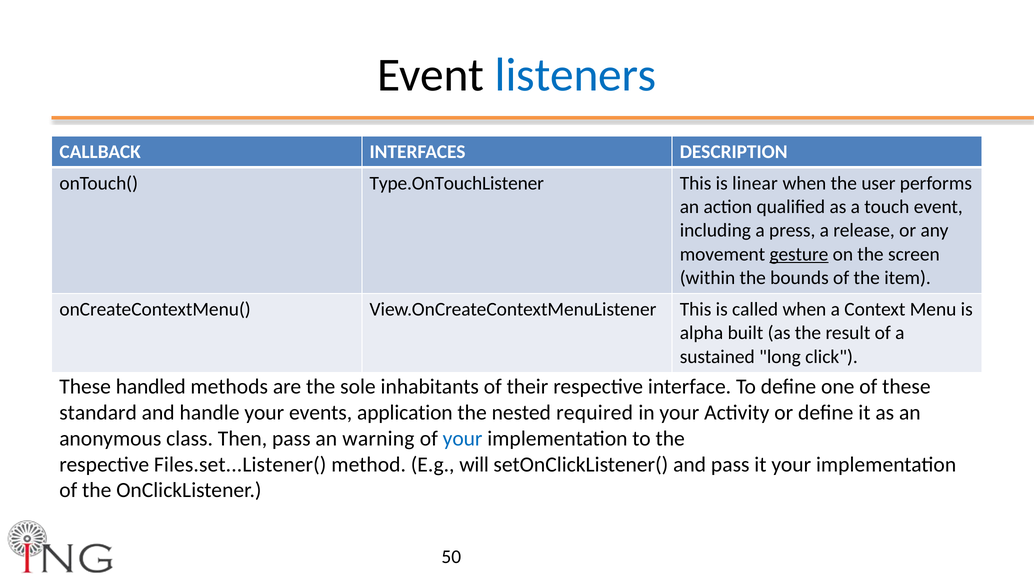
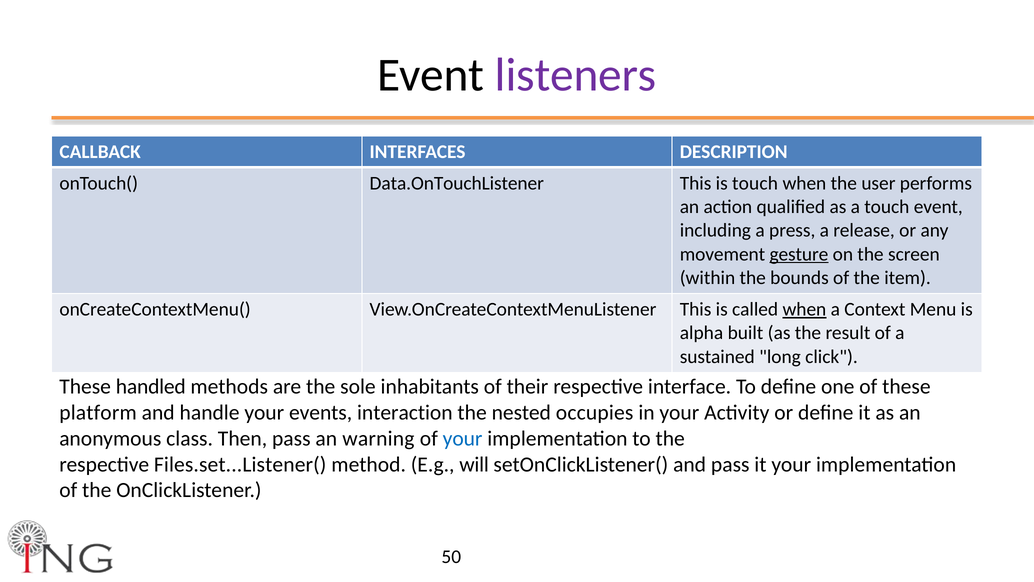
listeners colour: blue -> purple (576, 75)
Type.OnTouchListener: Type.OnTouchListener -> Data.OnTouchListener (457, 183)
is linear: linear -> touch (755, 183)
when underline: none -> present (804, 309)
standard: standard -> platform (98, 412)
application: application -> interaction (405, 412)
required: required -> occupies (595, 412)
